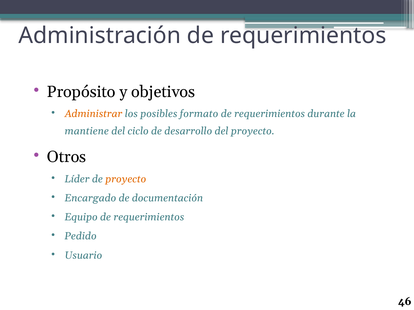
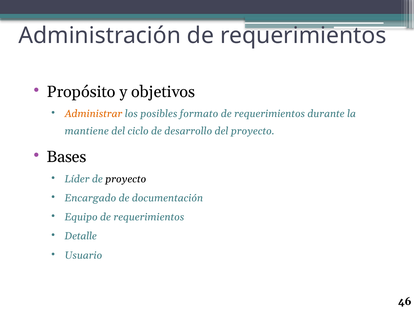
Otros: Otros -> Bases (67, 157)
proyecto colour: orange -> black (126, 179)
Pedido: Pedido -> Detalle (81, 237)
